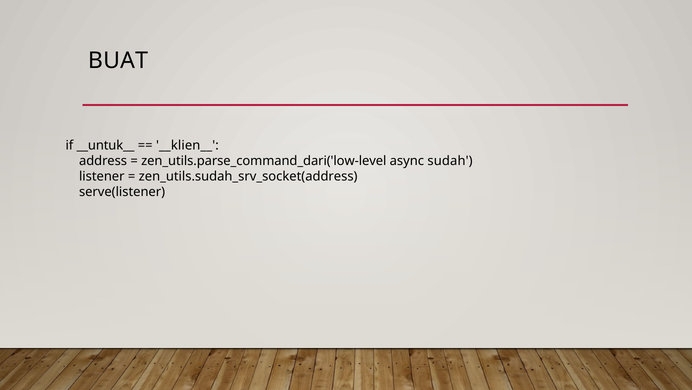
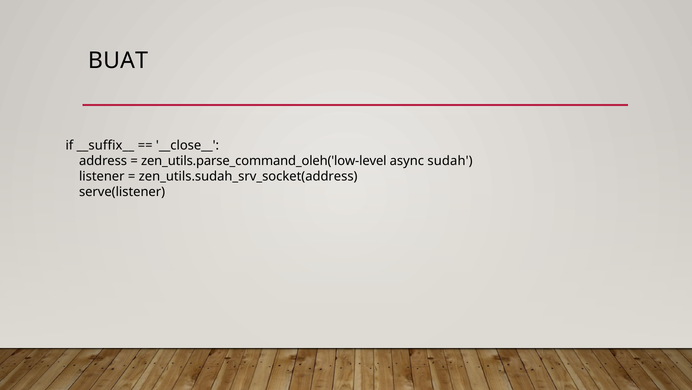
__untuk__: __untuk__ -> __suffix__ (105, 145)
__klien__: __klien__ -> __close__ (188, 145)
zen_utils.parse_command_dari('low-level: zen_utils.parse_command_dari('low-level -> zen_utils.parse_command_oleh('low-level (264, 161)
